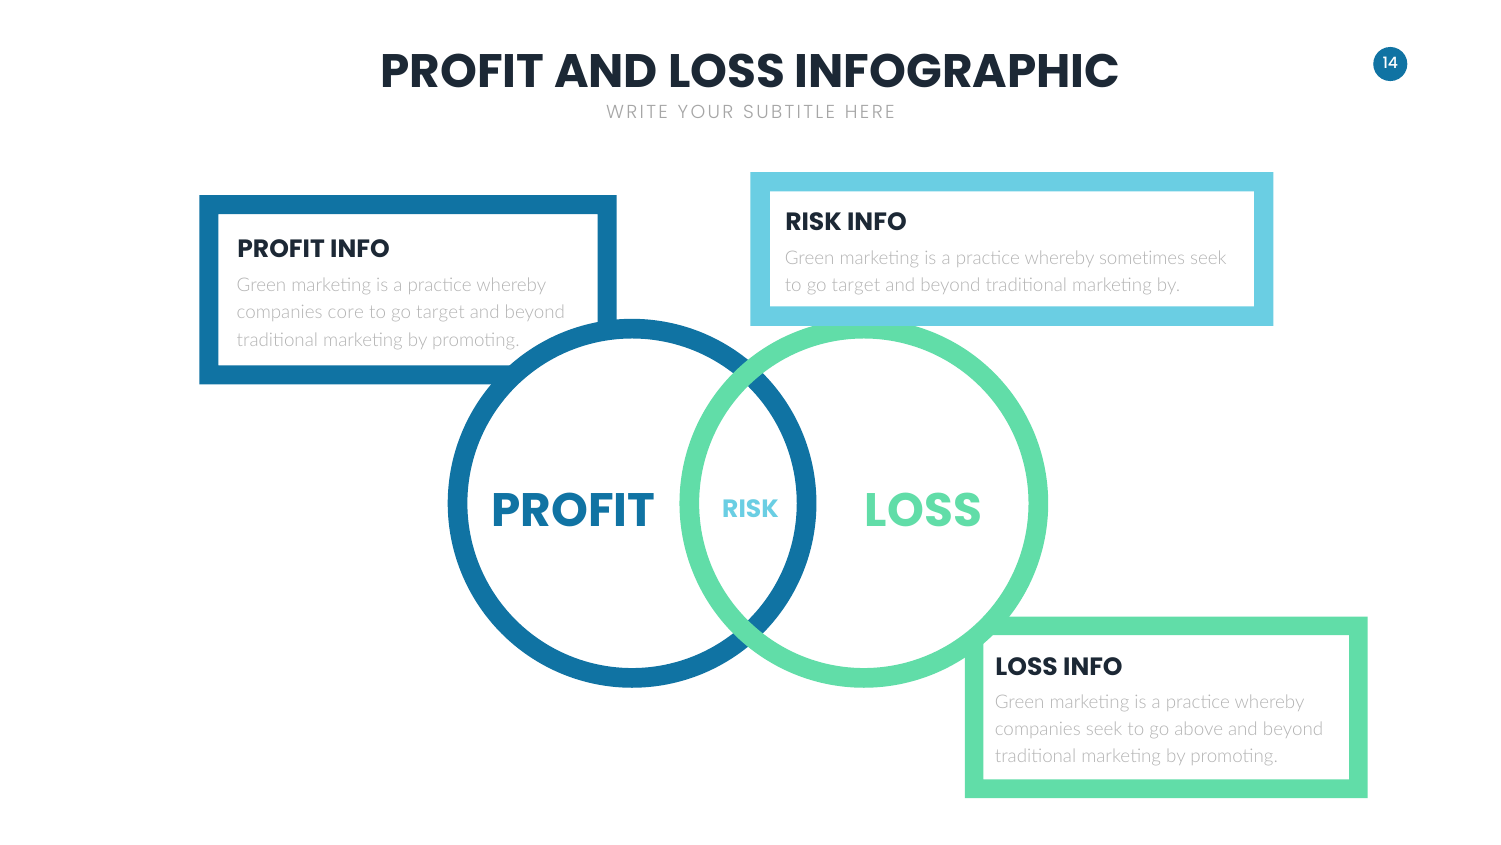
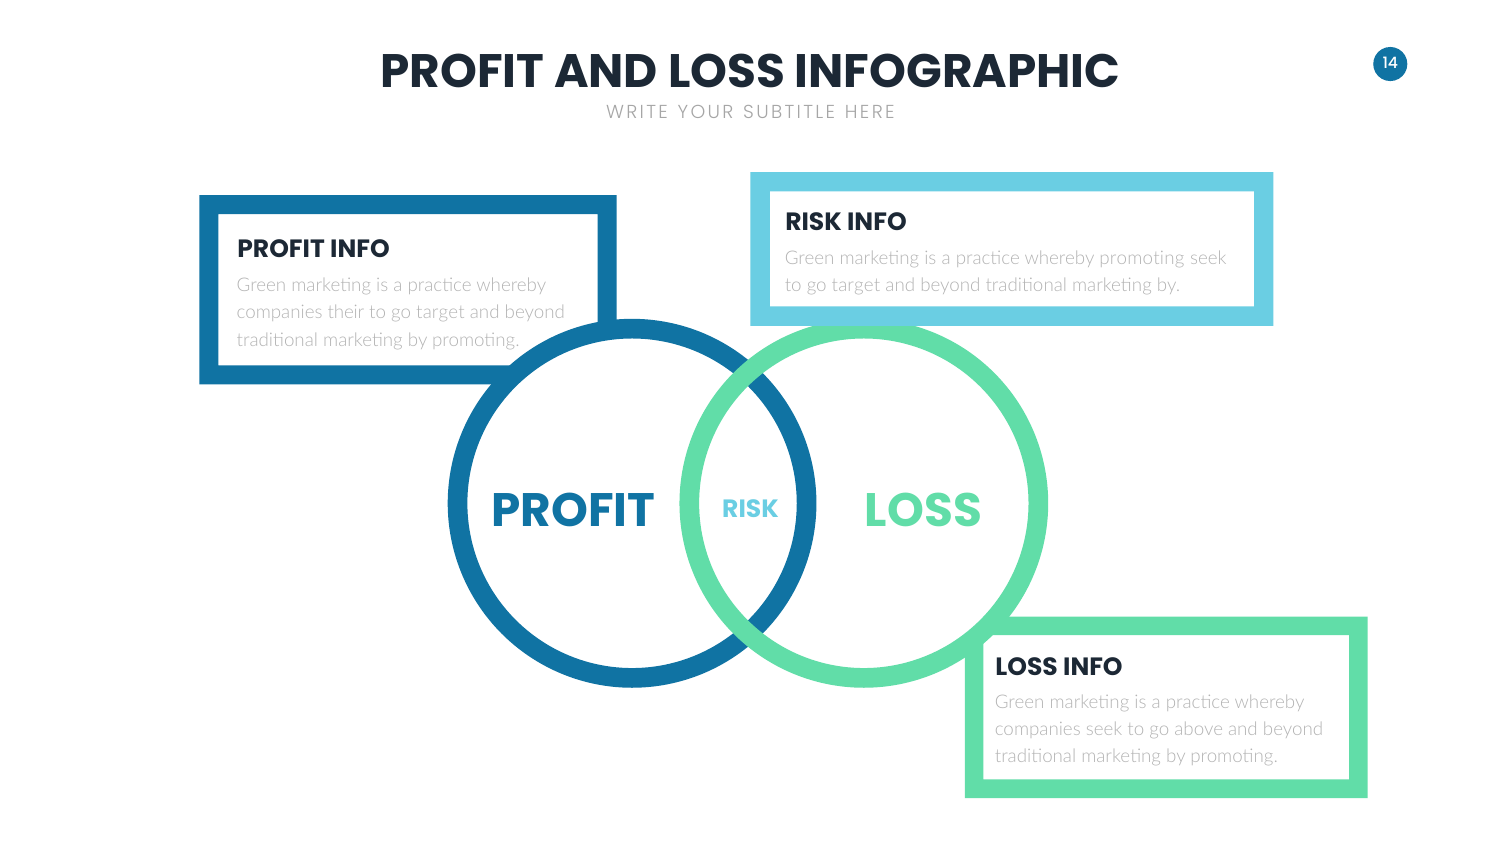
whereby sometimes: sometimes -> promoting (1142, 258)
core: core -> their (346, 312)
